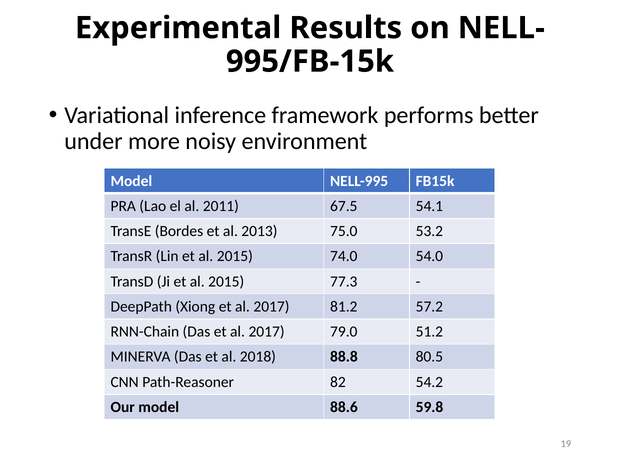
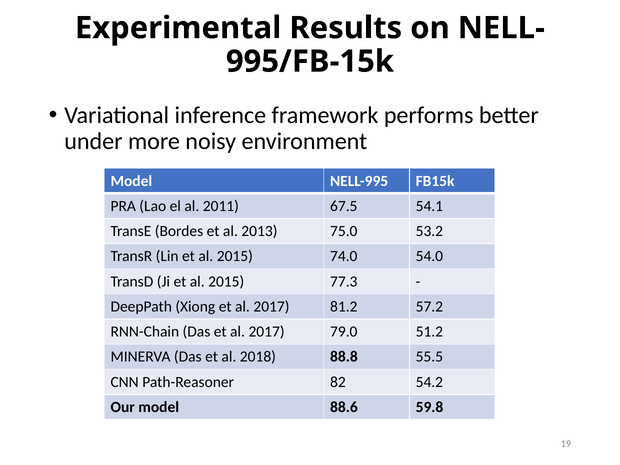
80.5: 80.5 -> 55.5 (429, 357)
